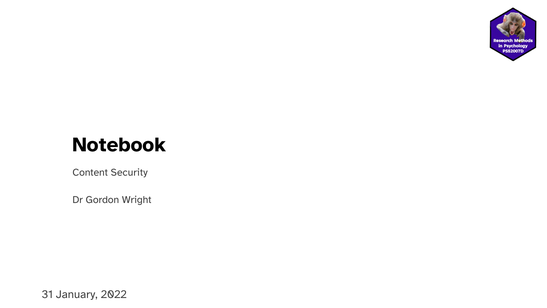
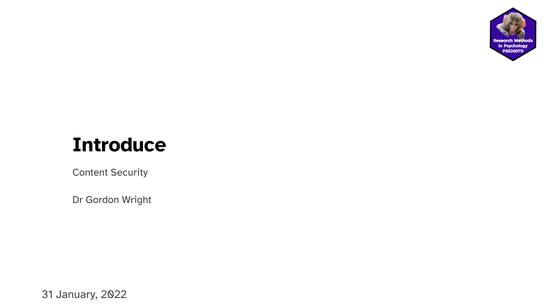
Notebook: Notebook -> Introduce (119, 145)
